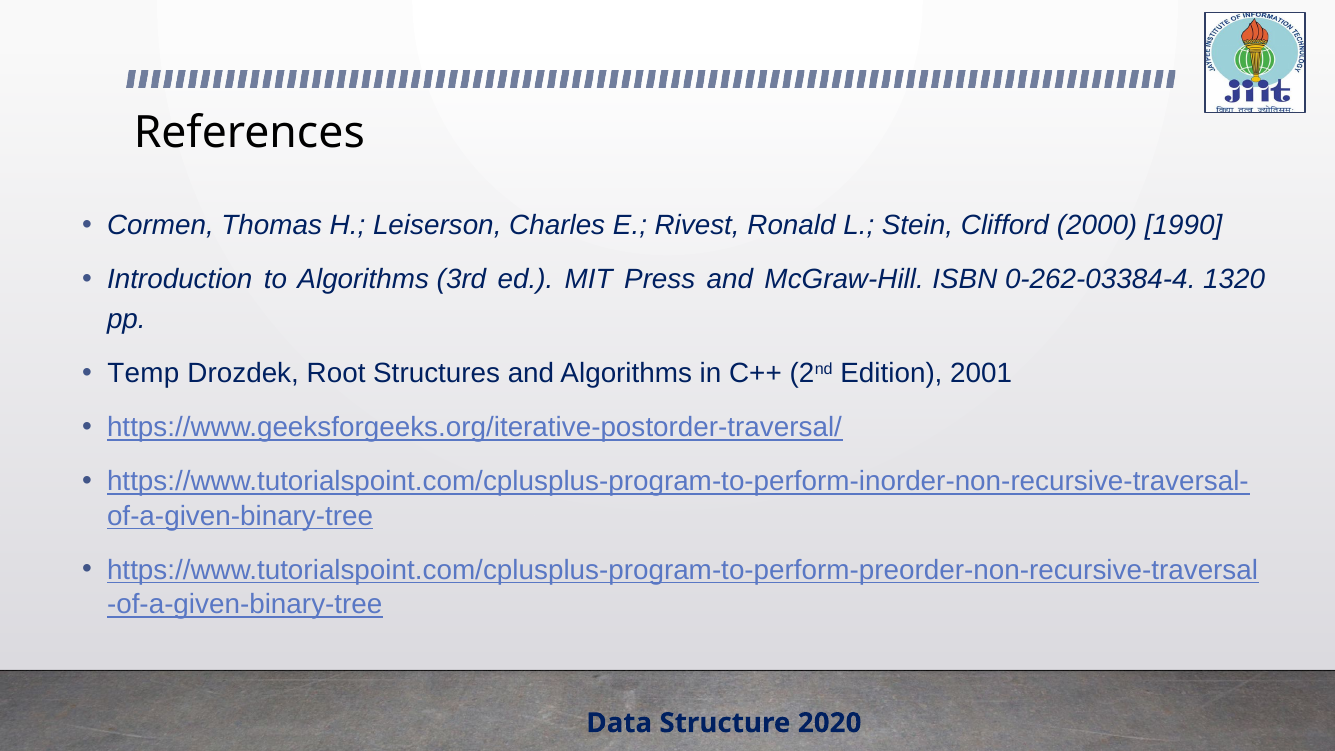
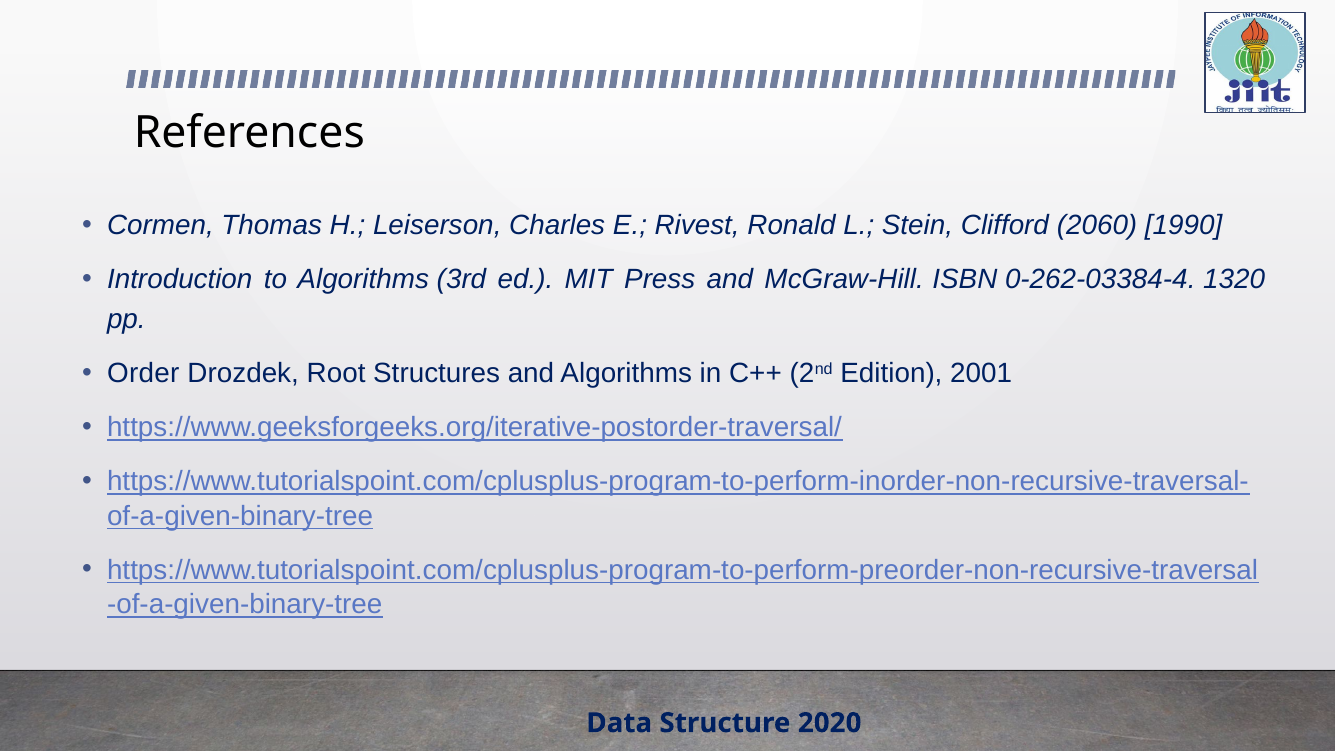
2000: 2000 -> 2060 (1097, 225)
Temp: Temp -> Order (143, 373)
